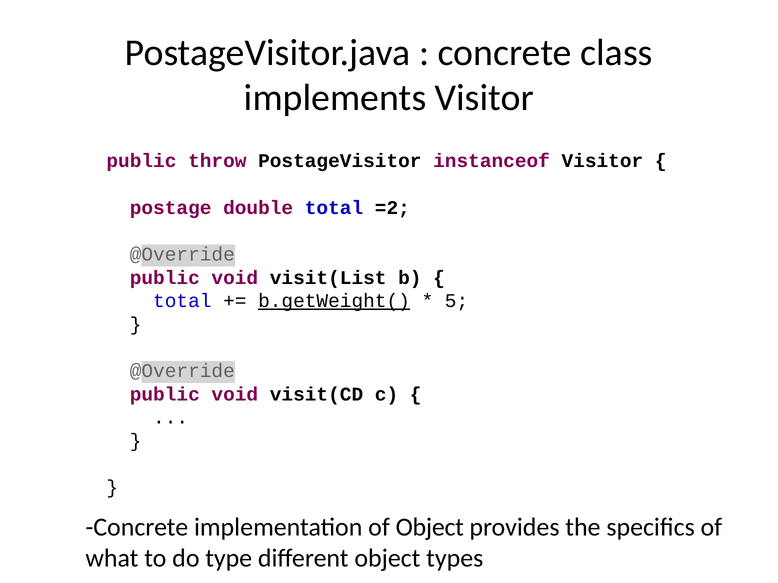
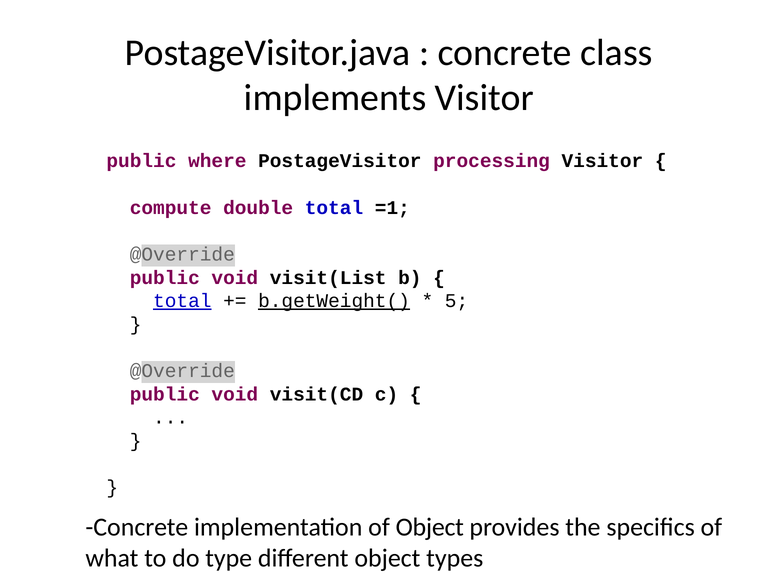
throw: throw -> where (217, 161)
instanceof: instanceof -> processing (492, 161)
postage: postage -> compute (171, 208)
=2: =2 -> =1 (392, 208)
total underline: none -> present (182, 301)
